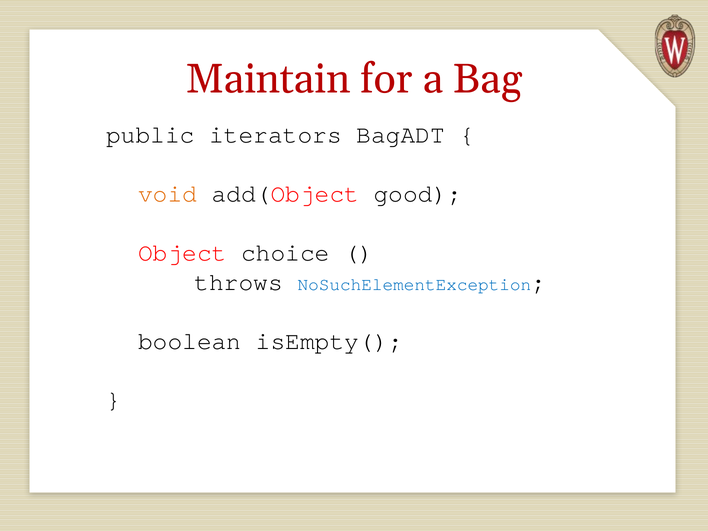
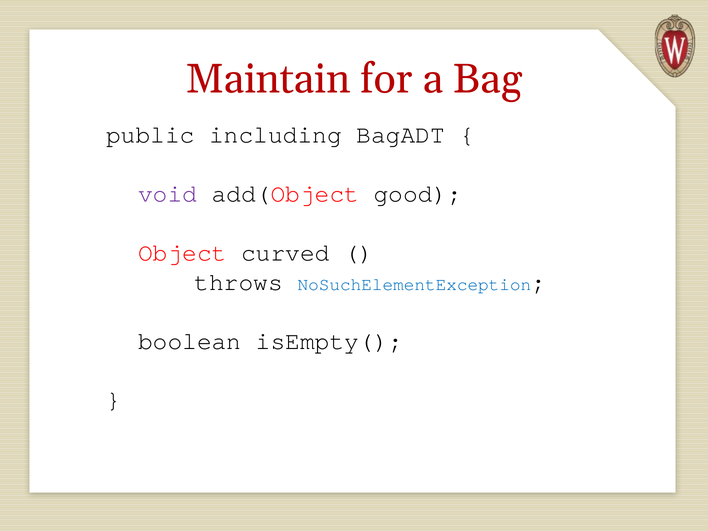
iterators: iterators -> including (275, 134)
void colour: orange -> purple (168, 193)
choice: choice -> curved (285, 252)
